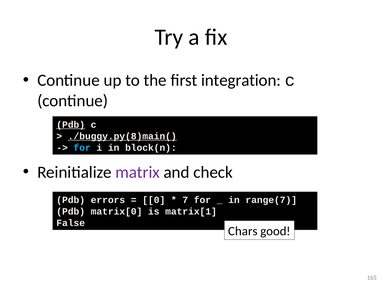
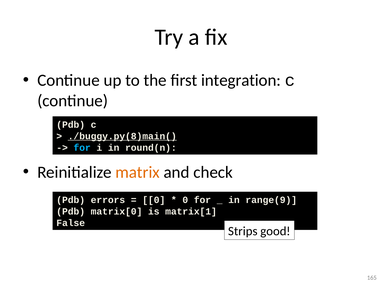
Pdb underline: present -> none (71, 124)
block(n: block(n -> round(n (151, 147)
matrix colour: purple -> orange (138, 172)
7: 7 -> 0 (185, 200)
range(7: range(7 -> range(9 (271, 200)
Chars: Chars -> Strips (243, 231)
